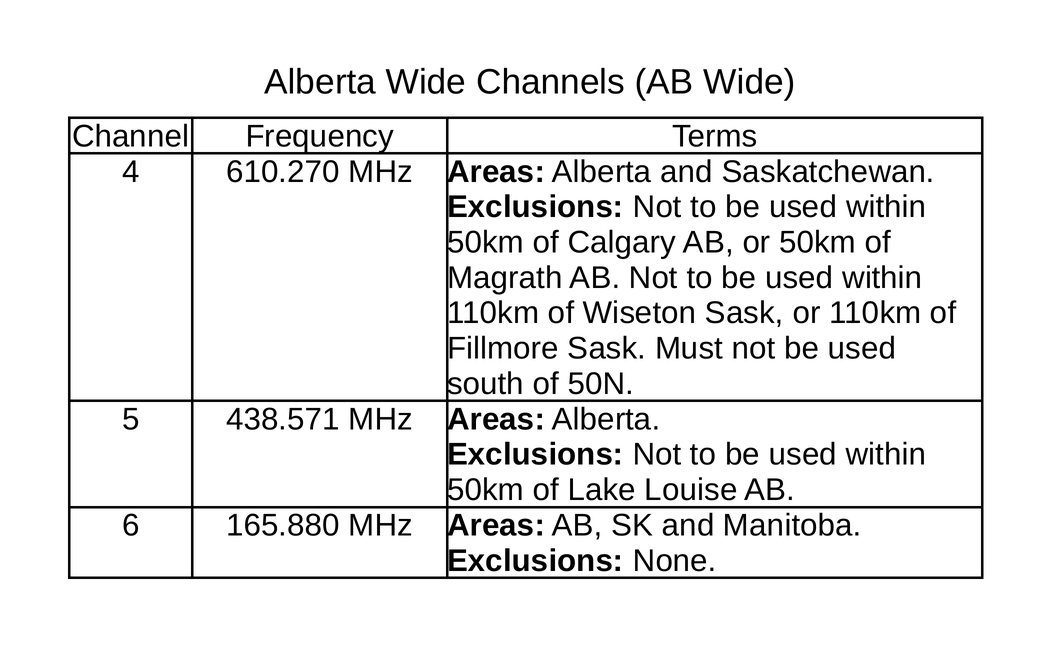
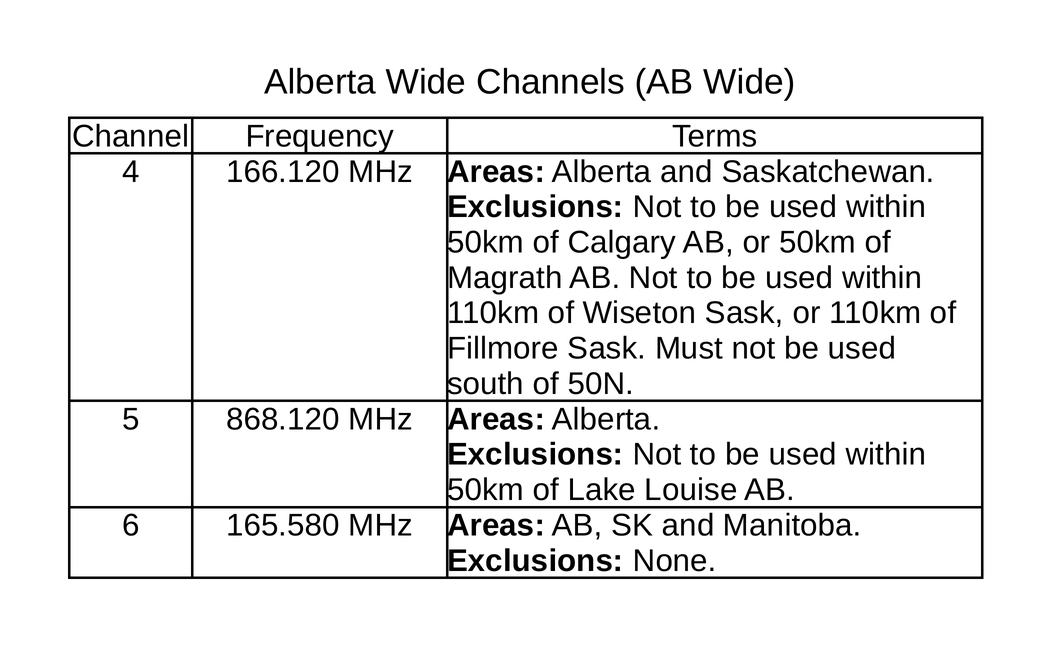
610.270: 610.270 -> 166.120 (283, 172)
438.571: 438.571 -> 868.120 (283, 419)
165.880: 165.880 -> 165.580 (283, 525)
